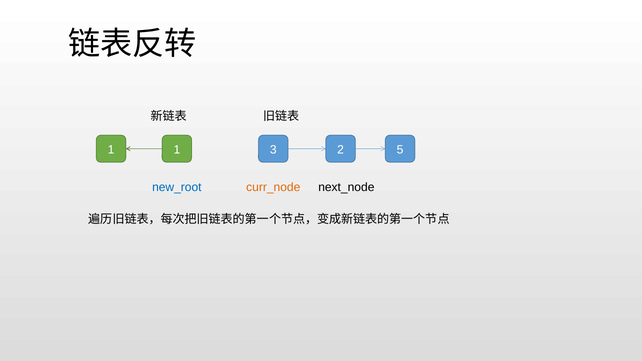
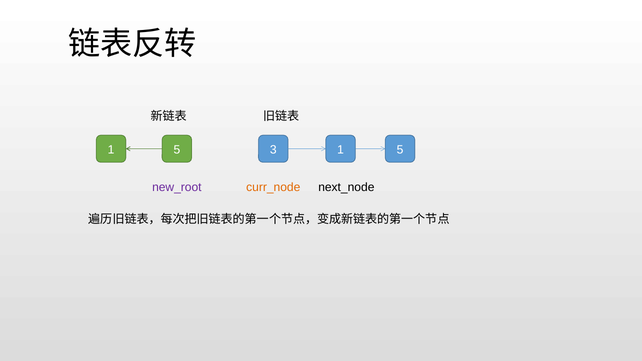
1: 1 -> 5 (177, 150)
3 2: 2 -> 1 (341, 150)
new_root colour: blue -> purple (177, 187)
